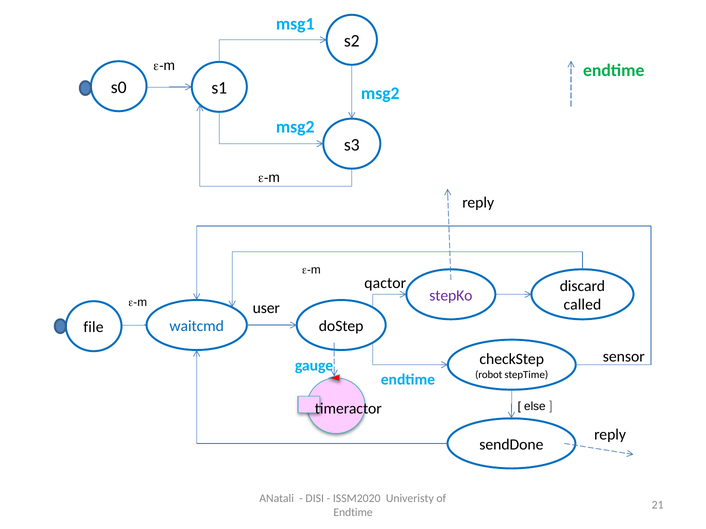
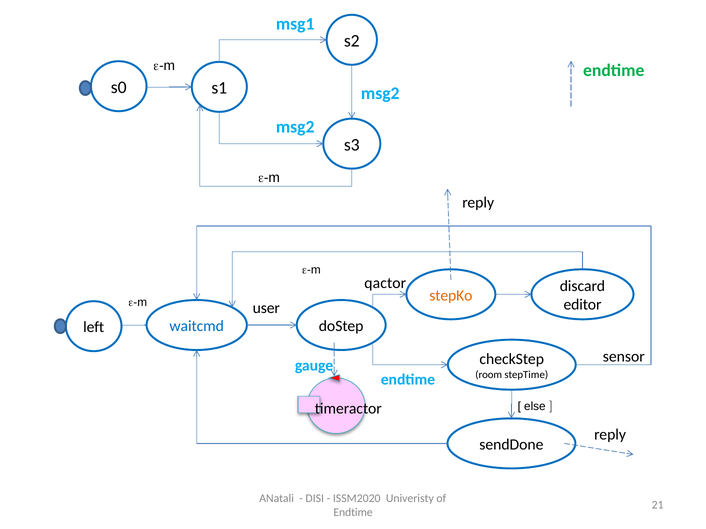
stepKo colour: purple -> orange (451, 296)
called: called -> editor (583, 305)
file: file -> left (94, 328)
robot: robot -> room (489, 375)
